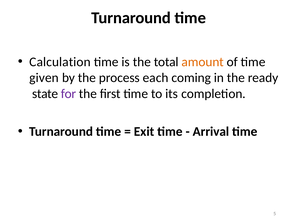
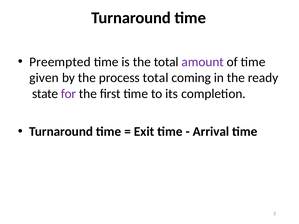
Calculation: Calculation -> Preempted (60, 62)
amount colour: orange -> purple (203, 62)
process each: each -> total (156, 78)
